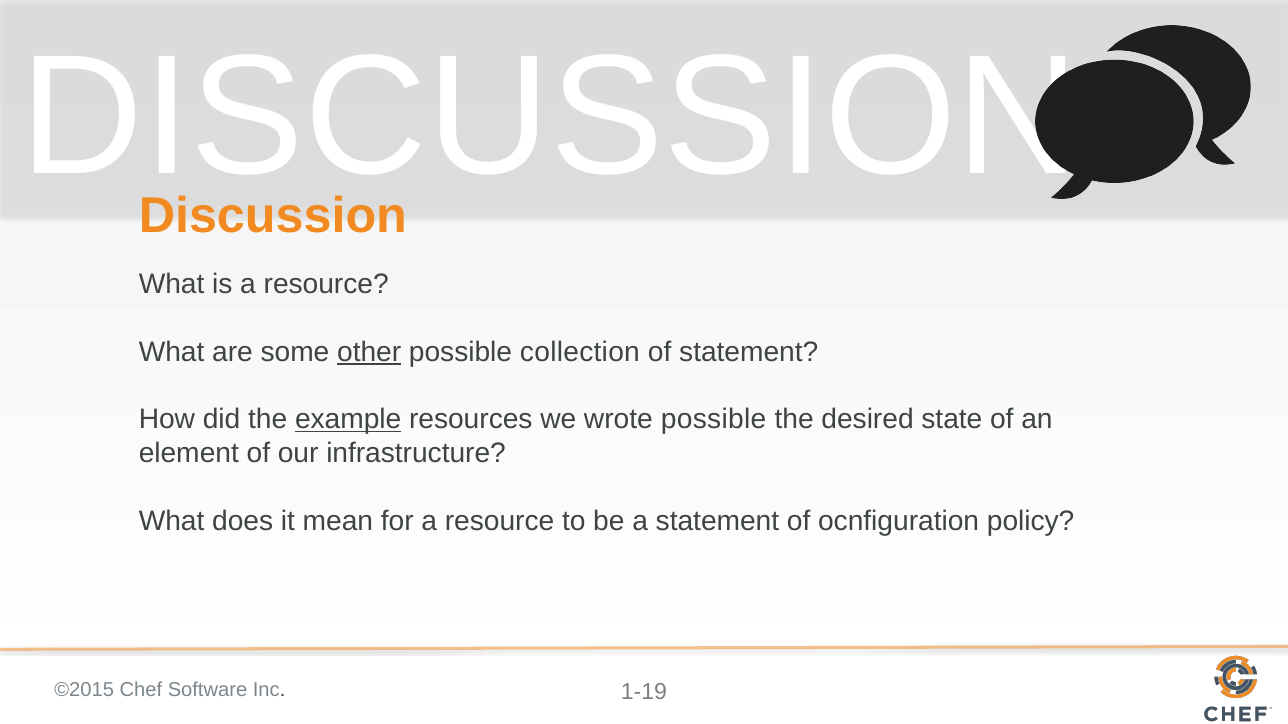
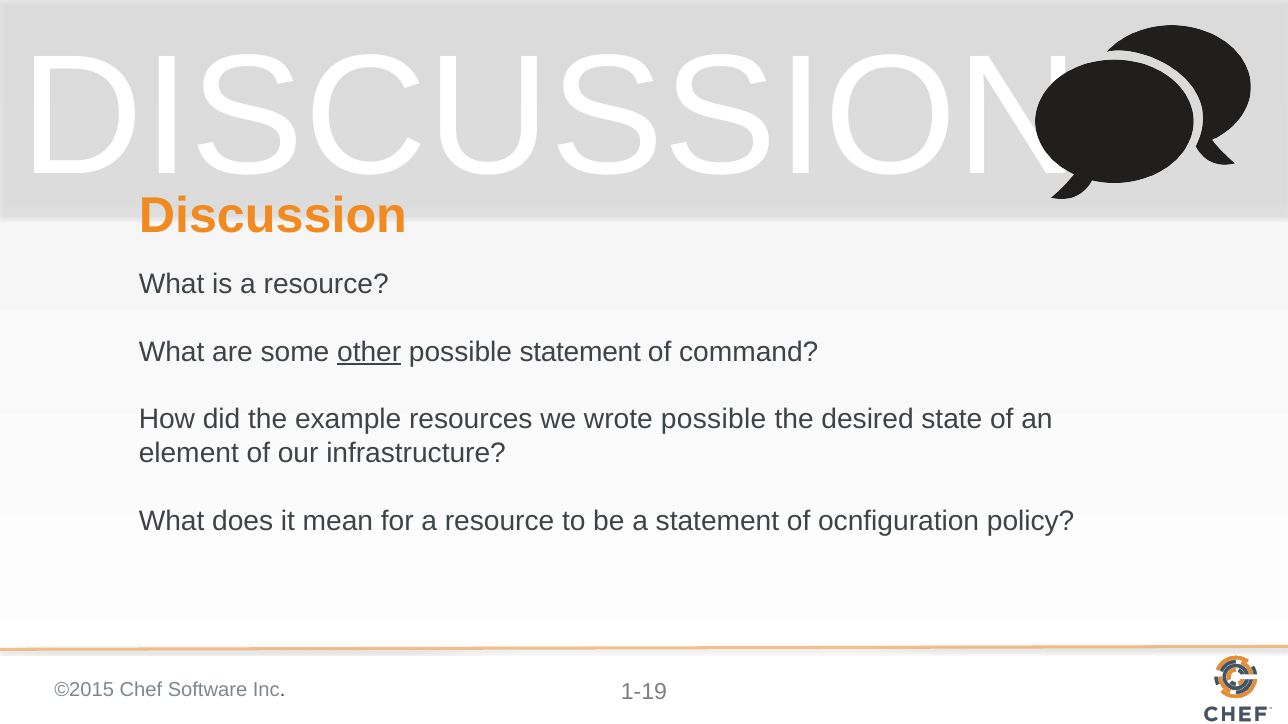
possible collection: collection -> statement (580, 352)
of statement: statement -> command (749, 352)
example underline: present -> none (348, 420)
